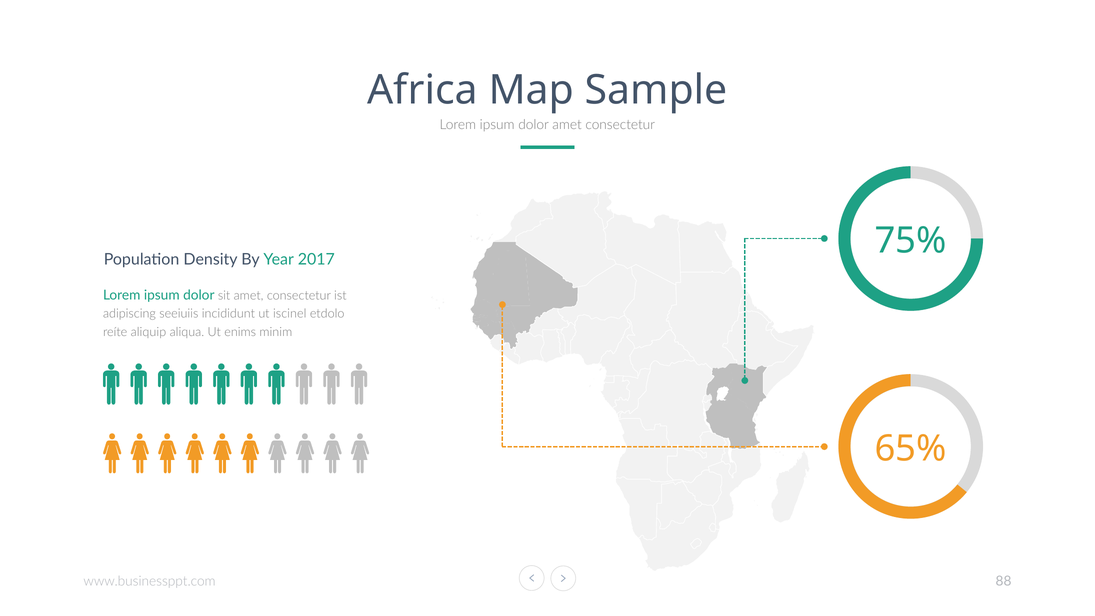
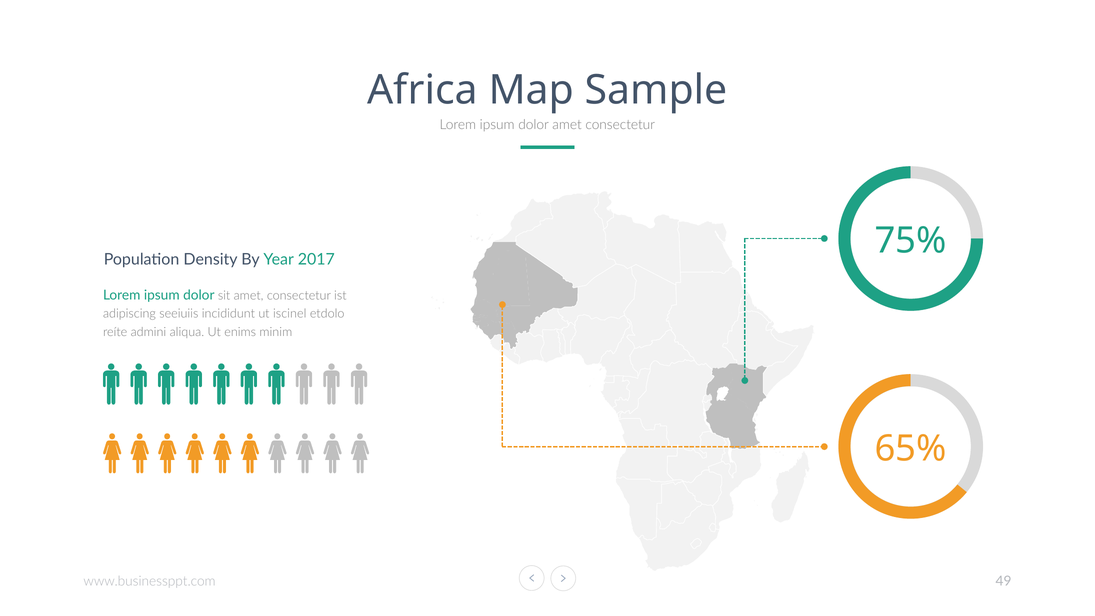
aliquip: aliquip -> admini (148, 332)
88: 88 -> 49 (1004, 581)
